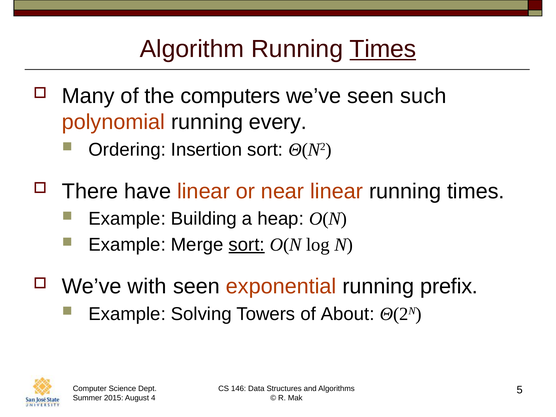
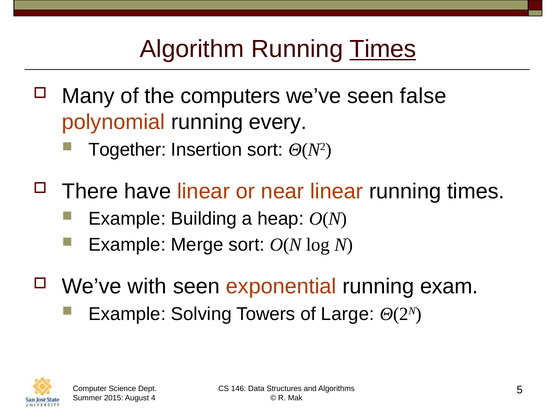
such: such -> false (423, 96)
Ordering: Ordering -> Together (127, 150)
sort underline: present -> none (247, 245)
prefix: prefix -> exam (449, 286)
About: About -> Large (348, 314)
